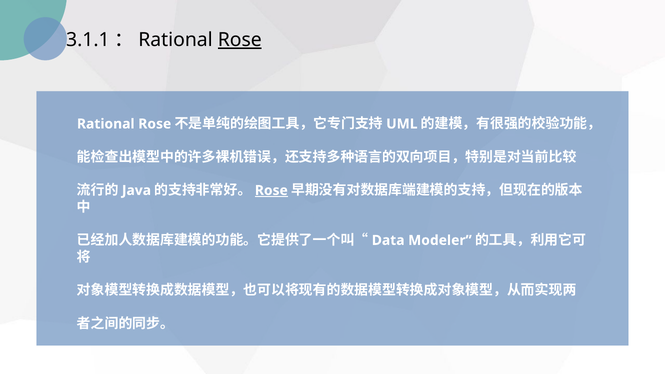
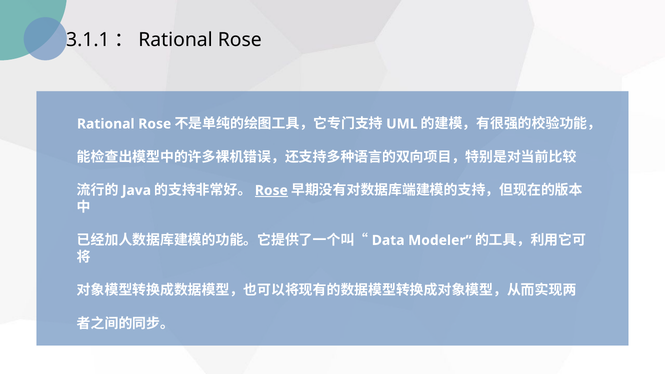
Rose underline: present -> none (240, 40)
